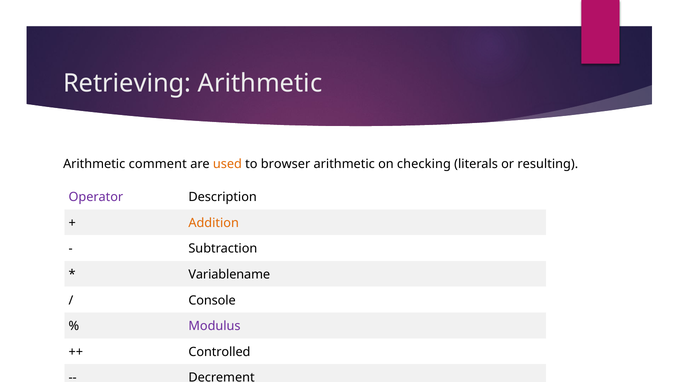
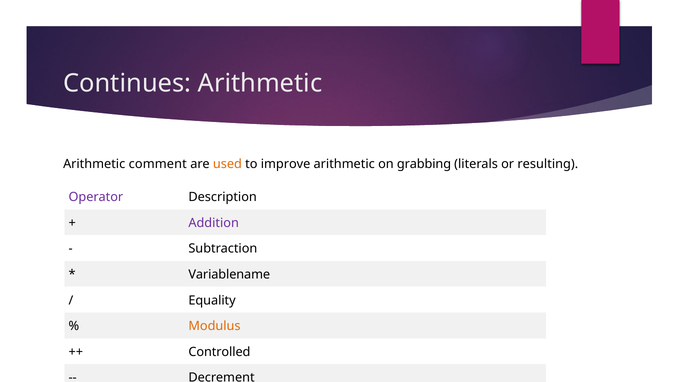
Retrieving: Retrieving -> Continues (127, 83)
browser: browser -> improve (286, 164)
checking: checking -> grabbing (424, 164)
Addition colour: orange -> purple (214, 223)
Console: Console -> Equality (212, 300)
Modulus colour: purple -> orange (214, 326)
